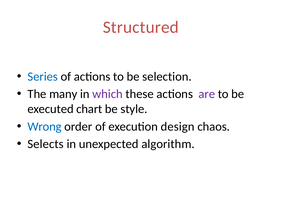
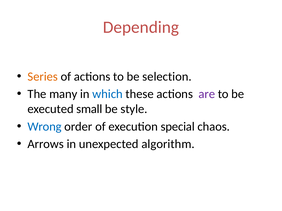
Structured: Structured -> Depending (141, 27)
Series colour: blue -> orange (43, 77)
which colour: purple -> blue (108, 94)
chart: chart -> small (89, 109)
design: design -> special (178, 127)
Selects: Selects -> Arrows (46, 144)
